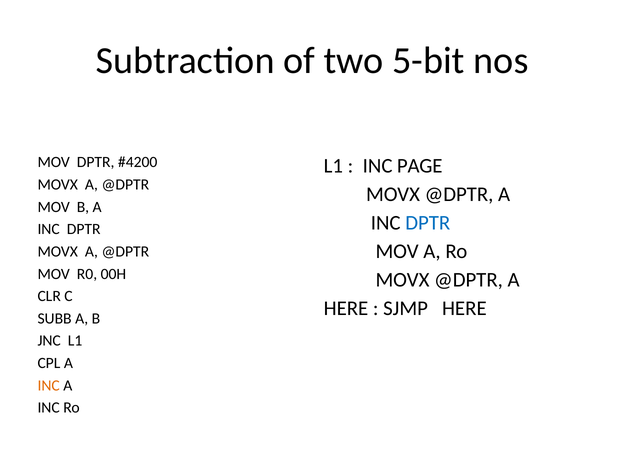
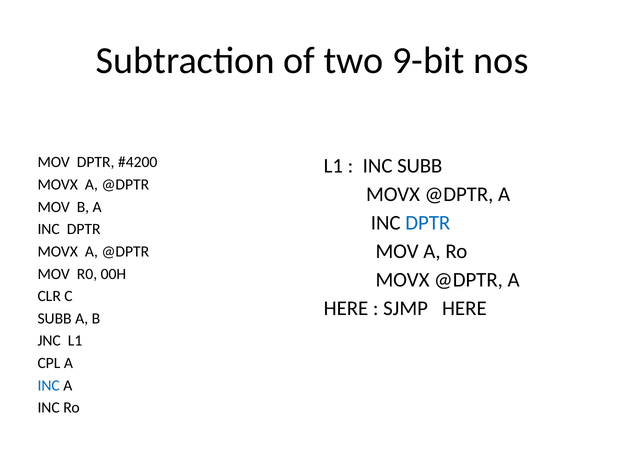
5-bit: 5-bit -> 9-bit (428, 61)
INC PAGE: PAGE -> SUBB (420, 166)
INC colour: orange -> blue (49, 385)
